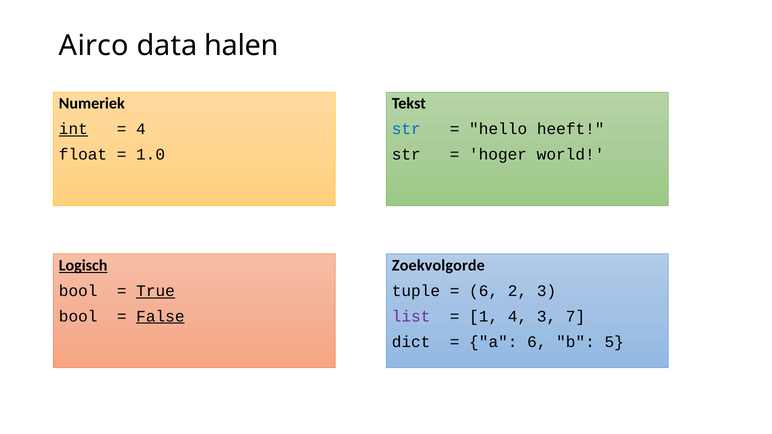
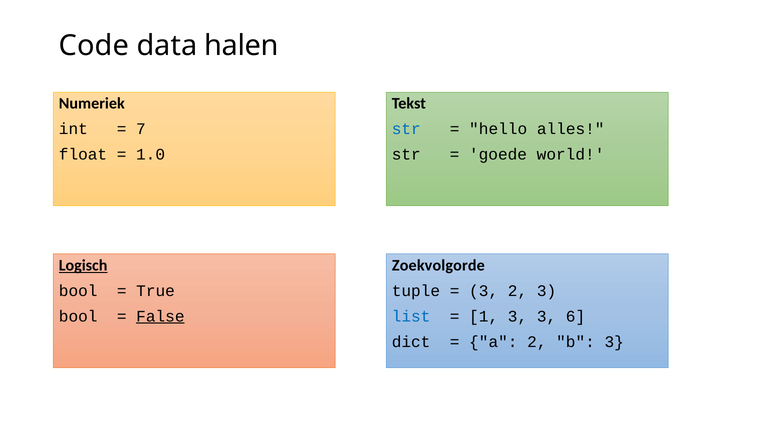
Airco: Airco -> Code (94, 46)
int underline: present -> none (73, 129)
4: 4 -> 7 (141, 129)
heeft: heeft -> alles (571, 129)
hoger: hoger -> goede (498, 155)
True underline: present -> none (156, 291)
6: 6 -> 3 (484, 291)
list colour: purple -> blue (411, 316)
1 4: 4 -> 3 (518, 316)
7: 7 -> 6 (576, 316)
a 6: 6 -> 2 (537, 342)
b 5: 5 -> 3 (614, 342)
